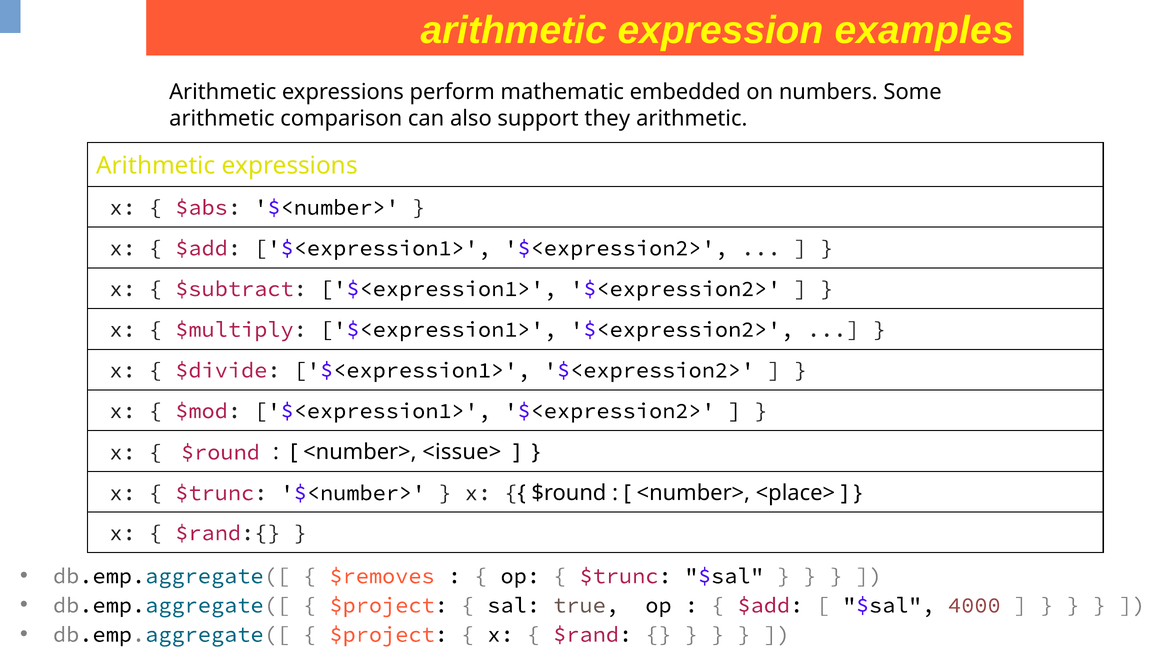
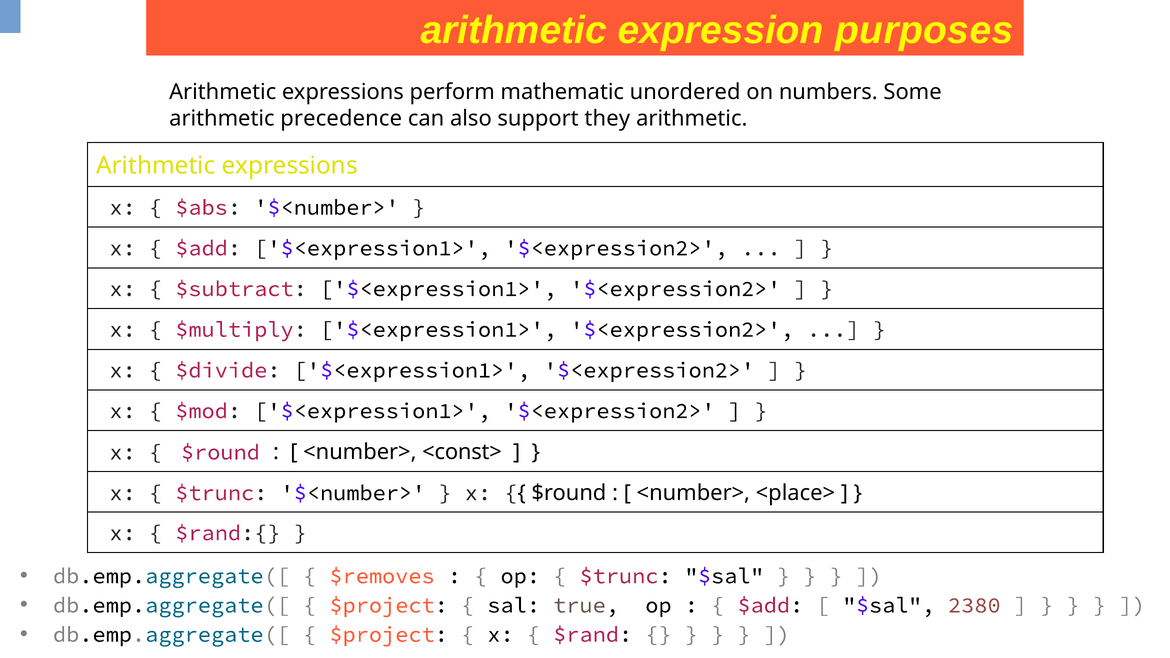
examples: examples -> purposes (924, 30)
embedded: embedded -> unordered (685, 92)
comparison: comparison -> precedence (341, 118)
<issue>: <issue> -> <const> (462, 452)
4000: 4000 -> 2380 (974, 605)
